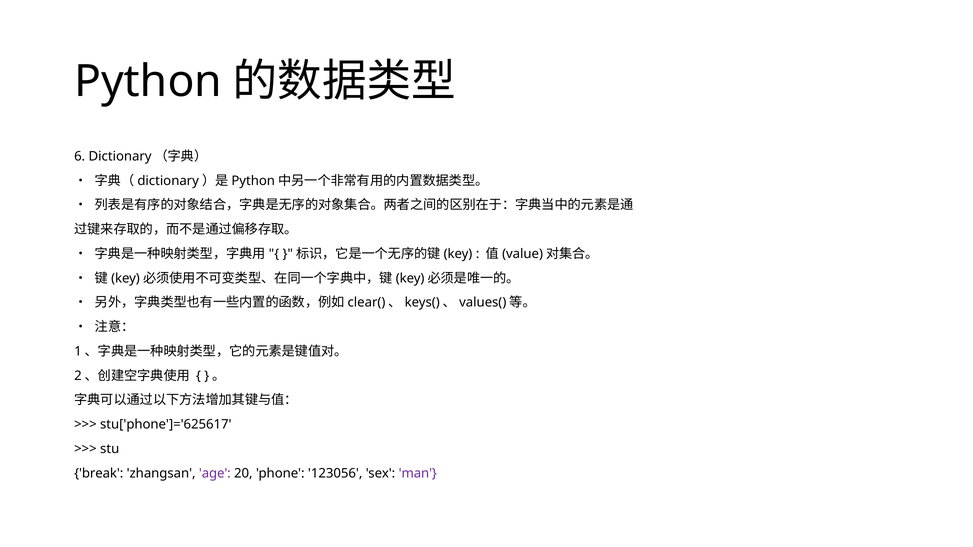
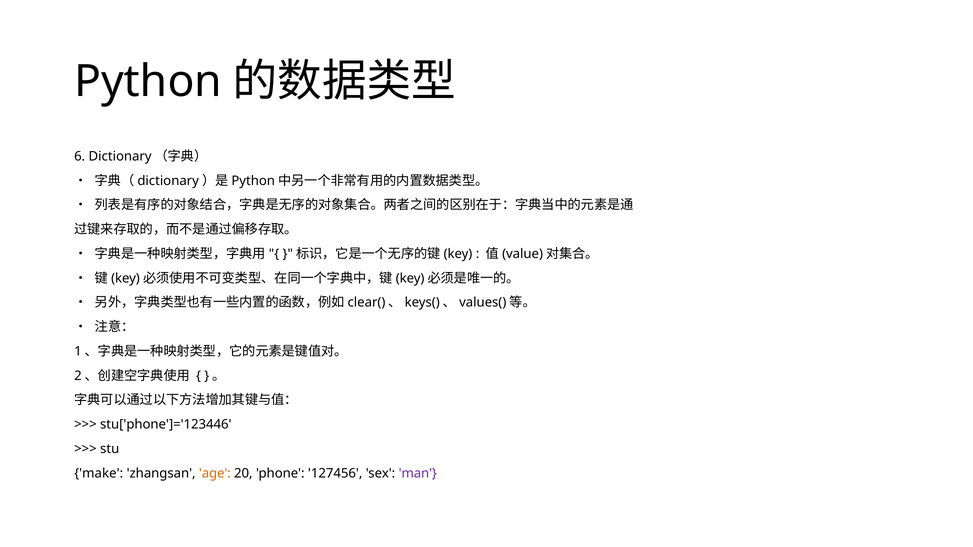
stu['phone']='625617: stu['phone']='625617 -> stu['phone']='123446 (166, 425)
break: break -> make (99, 473)
age colour: purple -> orange (215, 473)
123056: 123056 -> 127456 (335, 473)
